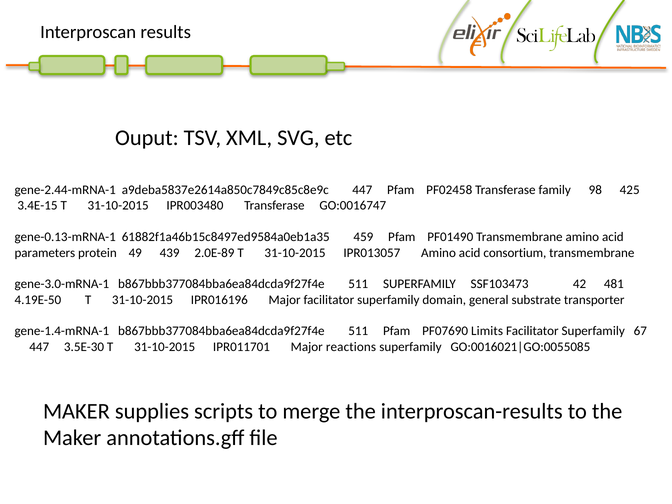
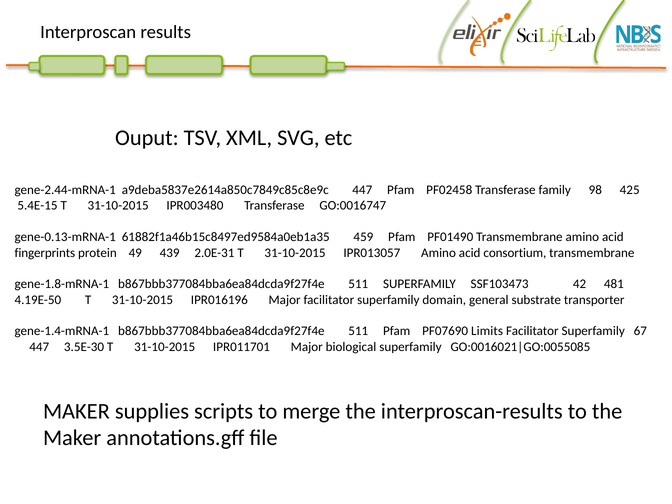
3.4E-15: 3.4E-15 -> 5.4E-15 (37, 206)
parameters: parameters -> fingerprints (45, 253)
2.0E-89: 2.0E-89 -> 2.0E-31 (214, 253)
gene-3.0-mRNA-1: gene-3.0-mRNA-1 -> gene-1.8-mRNA-1 (62, 284)
reactions: reactions -> biological (351, 347)
